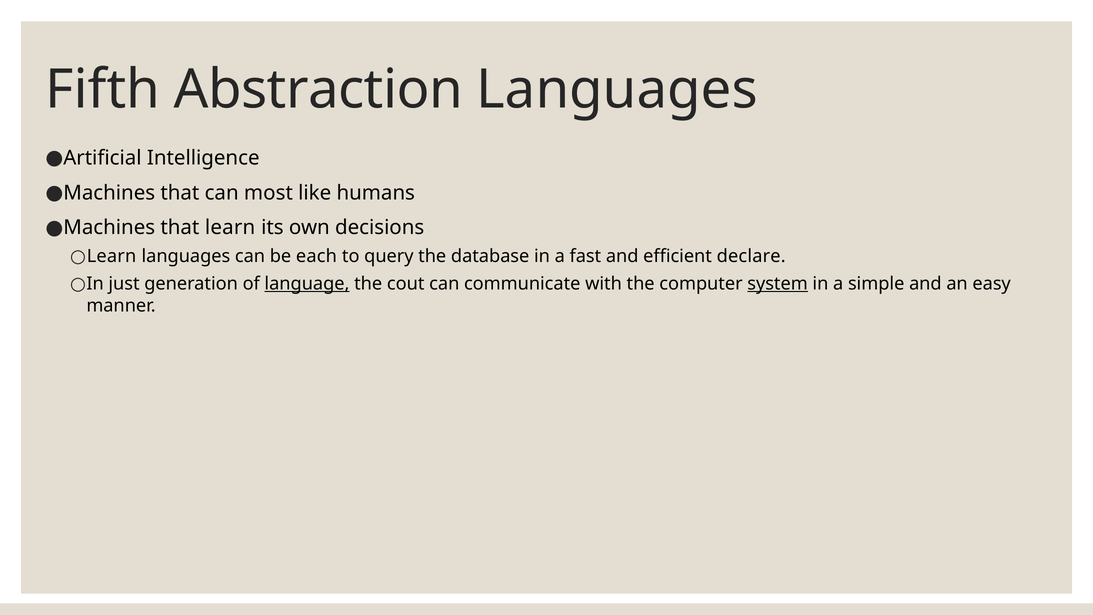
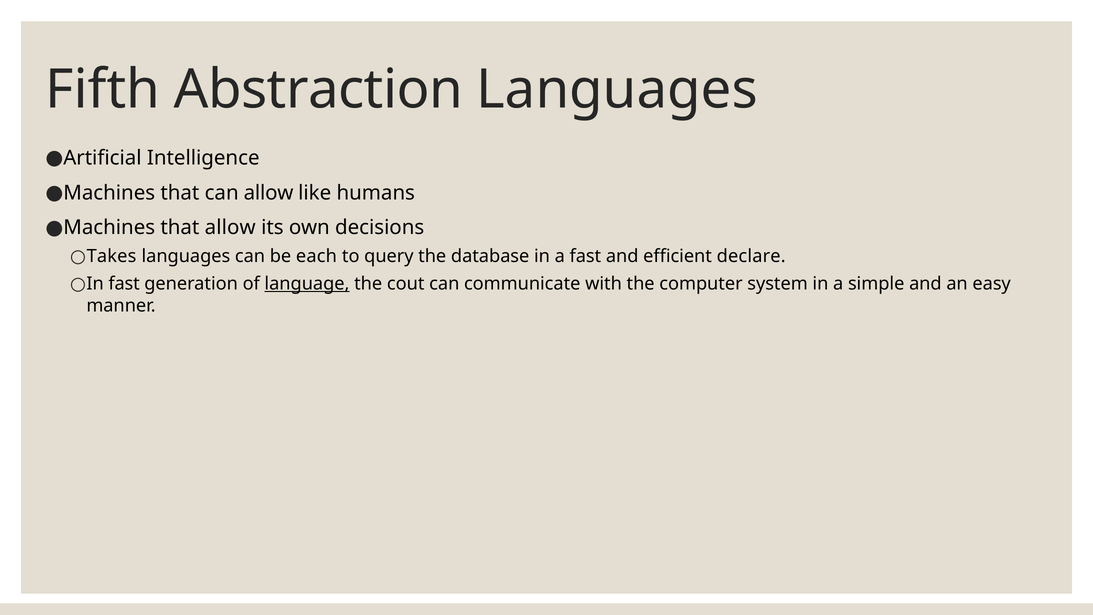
can most: most -> allow (269, 193)
that learn: learn -> allow (230, 228)
Learn: Learn -> Takes (112, 256)
In just: just -> fast (124, 284)
system underline: present -> none (778, 284)
